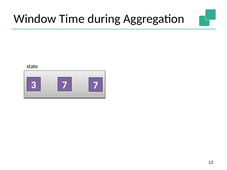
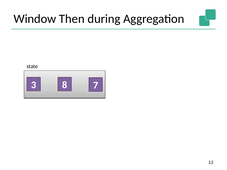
Time: Time -> Then (72, 19)
3 7: 7 -> 8 (65, 85)
